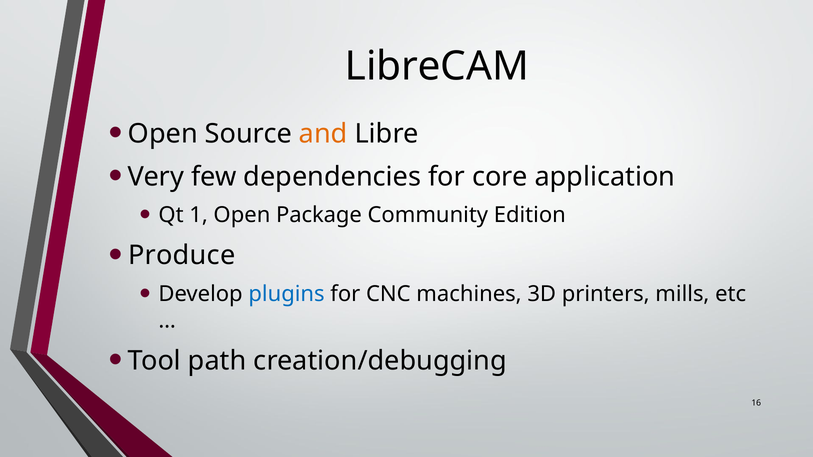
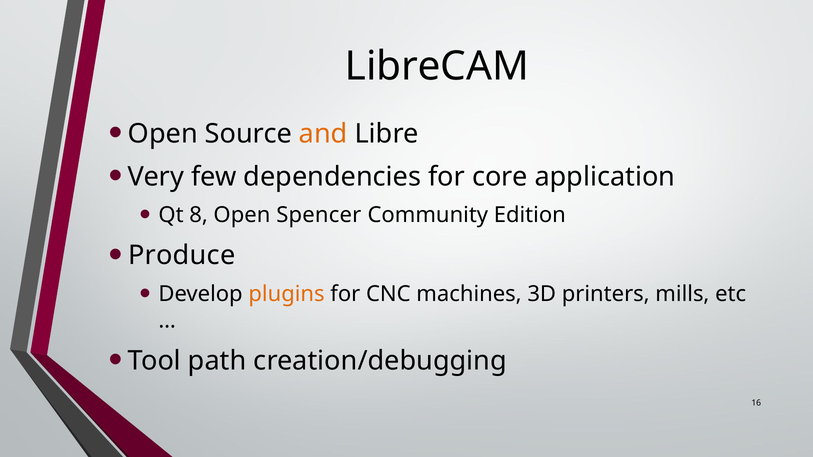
1: 1 -> 8 (199, 215)
Package: Package -> Spencer (319, 215)
plugins colour: blue -> orange (287, 294)
